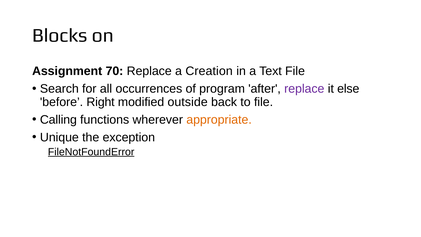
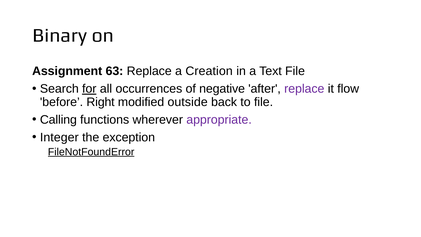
Blocks: Blocks -> Binary (60, 35)
70: 70 -> 63 (114, 71)
for underline: none -> present (89, 89)
program: program -> negative (222, 89)
else: else -> flow (348, 89)
appropriate colour: orange -> purple (219, 120)
Unique: Unique -> Integer (59, 137)
